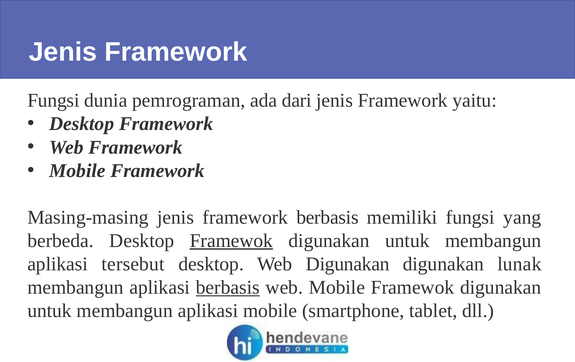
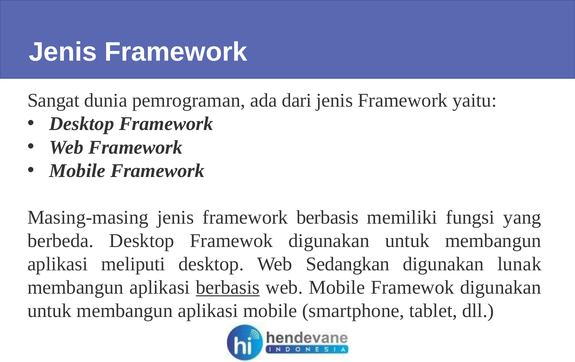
Fungsi: Fungsi -> Sangat (53, 101)
Framewok underline: present -> none (231, 241)
tersebut: tersebut -> meliputi (133, 264)
Web Digunakan: Digunakan -> Sedangkan (348, 264)
